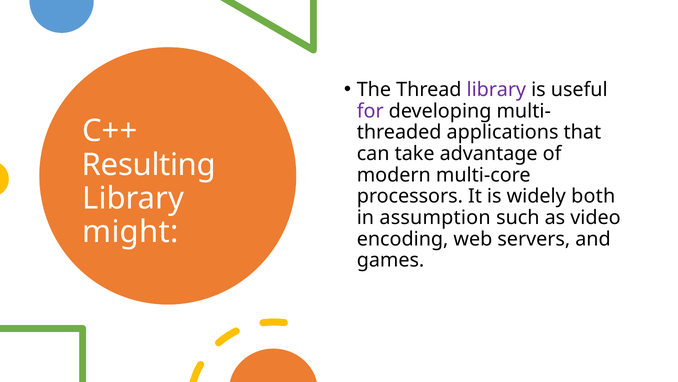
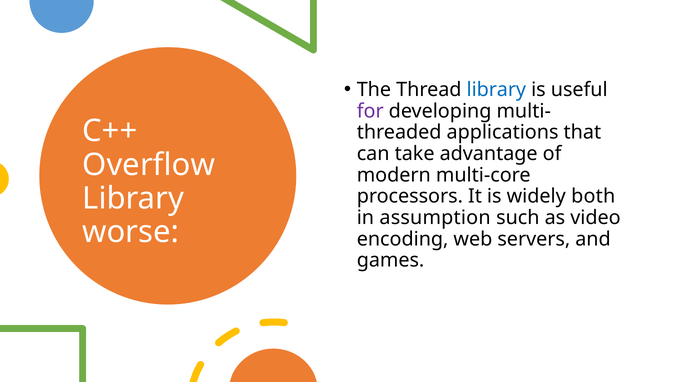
library colour: purple -> blue (496, 89)
Resulting: Resulting -> Overflow (149, 165)
might: might -> worse (131, 232)
